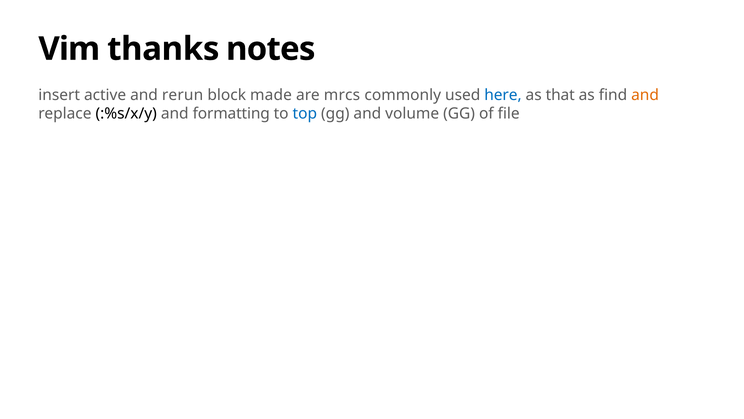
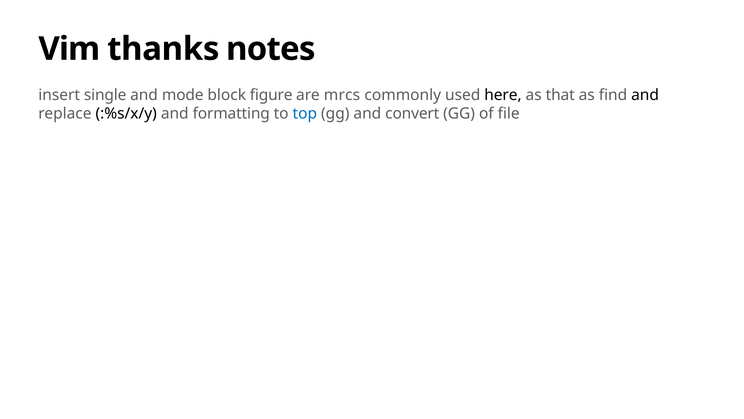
active: active -> single (105, 95)
rerun: rerun -> mode (183, 95)
made: made -> figure (271, 95)
here colour: blue -> black (503, 95)
and colour: orange -> black (645, 95)
volume: volume -> convert (412, 113)
